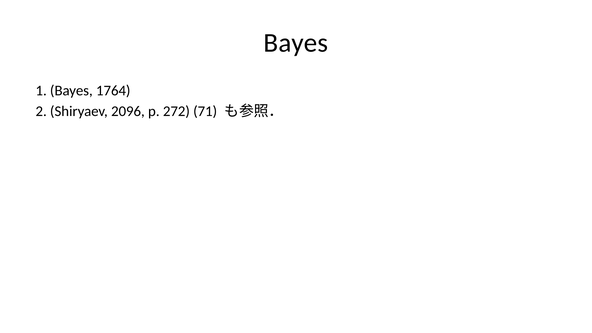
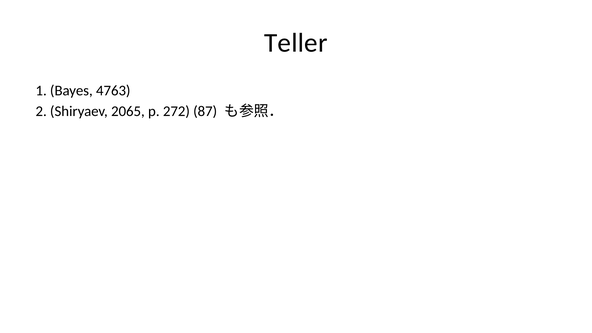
Bayes: Bayes -> Teller (296, 43)
1764: 1764 -> 4763 (113, 91)
2096: 2096 -> 2065 (128, 111)
71: 71 -> 87 (205, 111)
